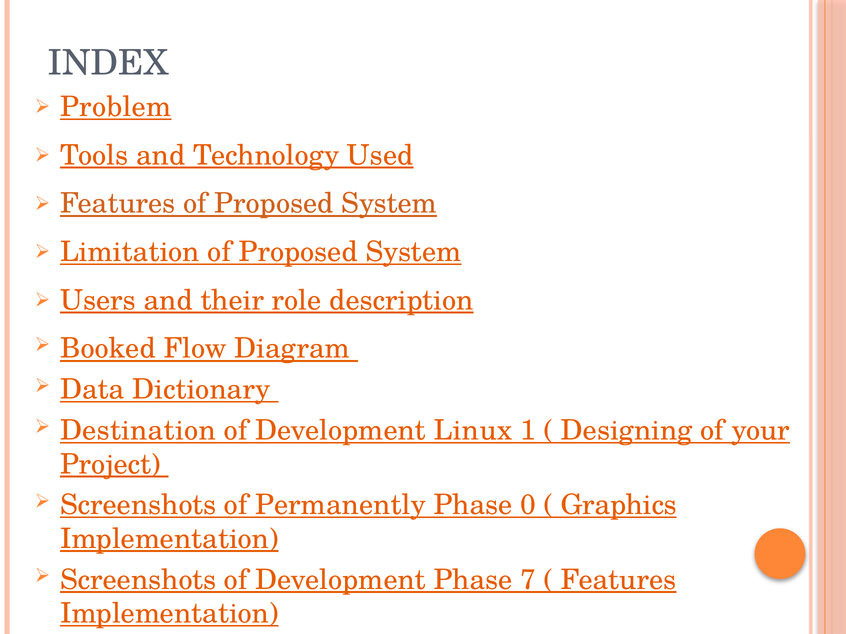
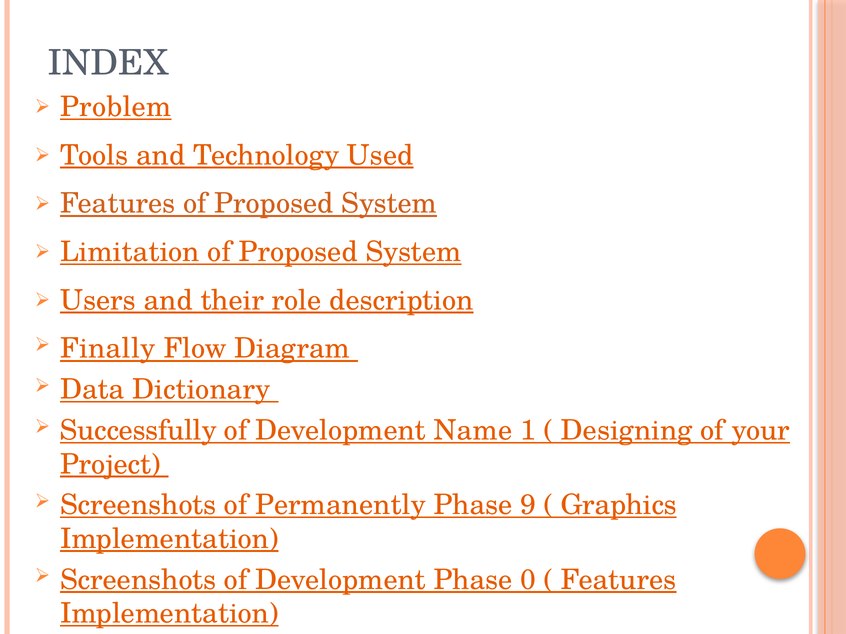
Booked: Booked -> Finally (108, 349)
Destination: Destination -> Successfully (138, 431)
Linux: Linux -> Name (473, 431)
0: 0 -> 9 (528, 505)
7: 7 -> 0 (528, 580)
